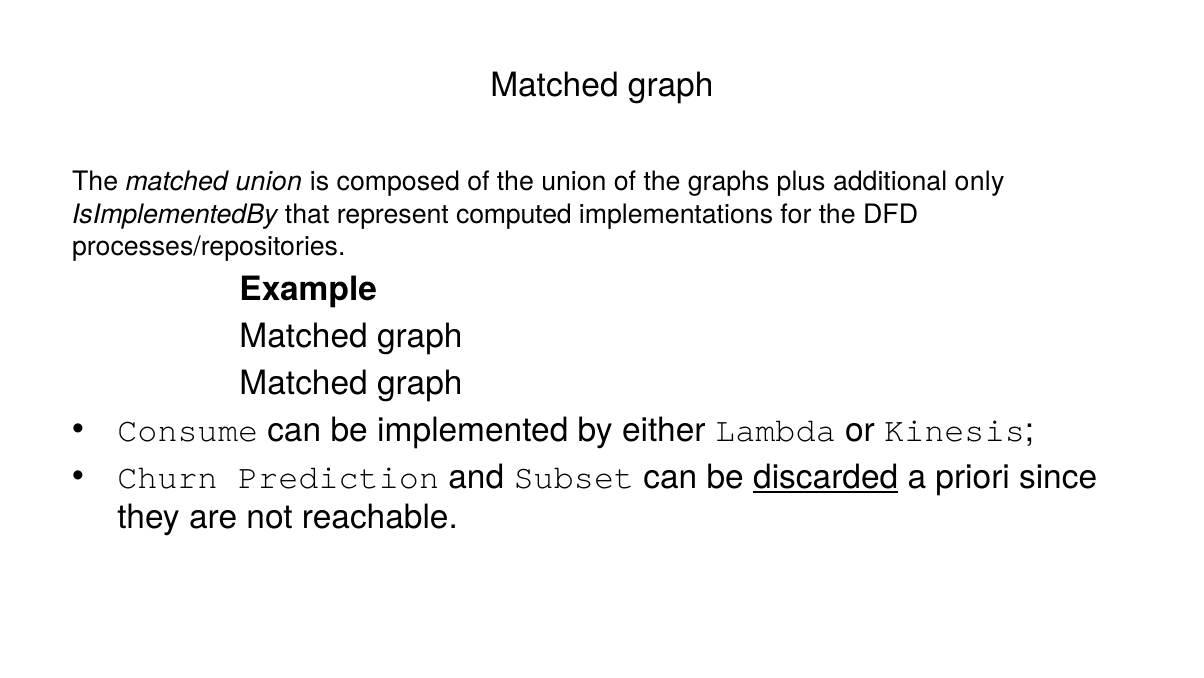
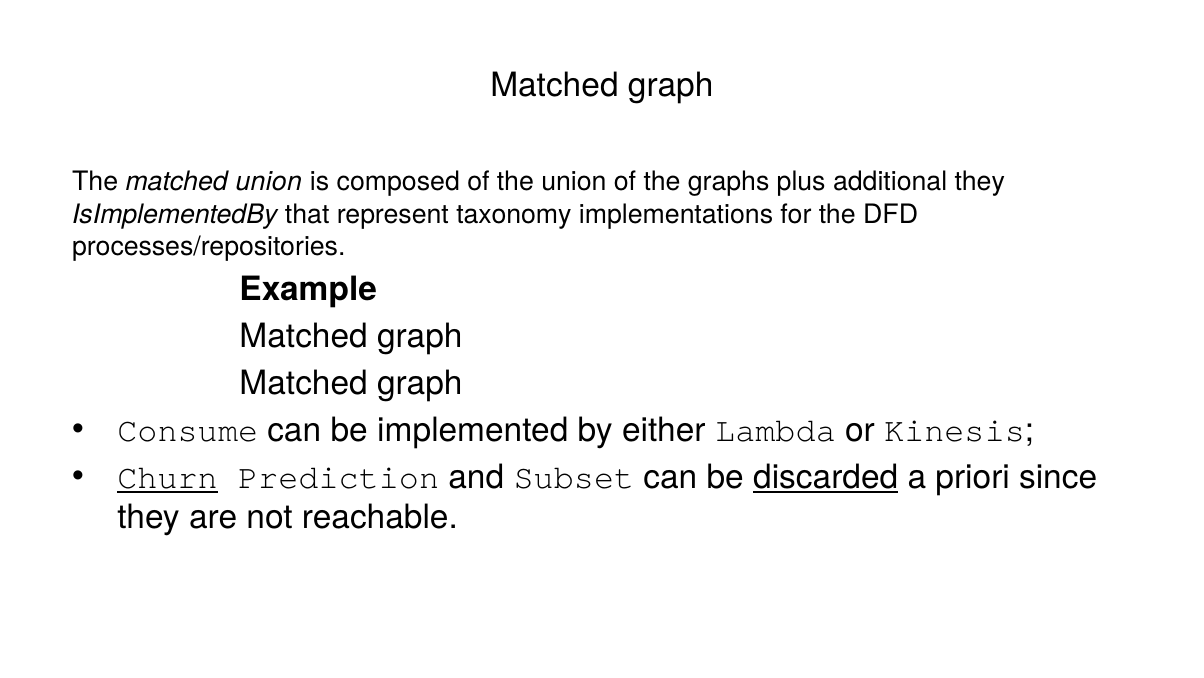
additional only: only -> they (980, 182)
computed: computed -> taxonomy (514, 214)
Churn underline: none -> present (168, 477)
